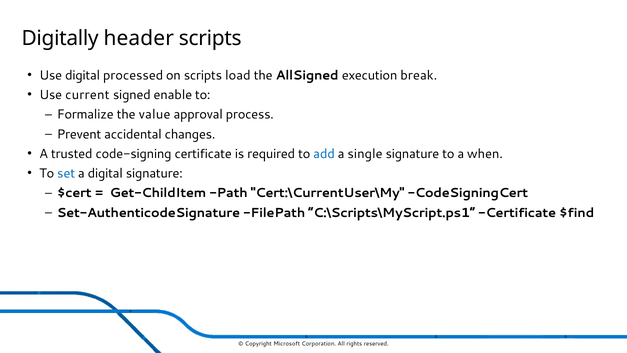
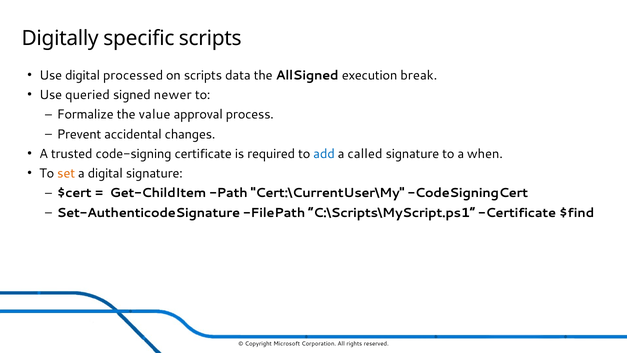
header: header -> specific (139, 39)
load: load -> data (238, 75)
current: current -> queried (87, 95)
enable: enable -> newer (173, 95)
single: single -> called (365, 154)
set colour: blue -> orange (66, 173)
